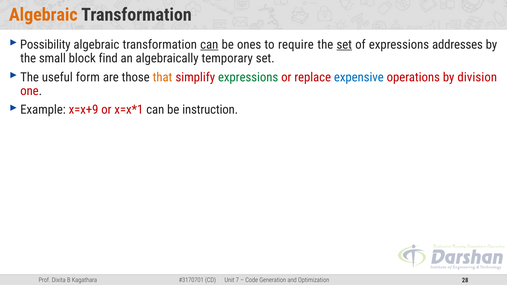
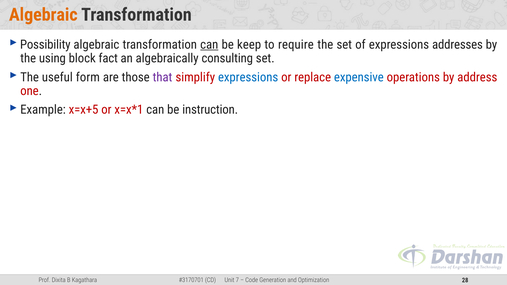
ones: ones -> keep (249, 45)
set underline: present -> none (344, 45)
small: small -> using (52, 58)
find: find -> fact (108, 58)
temporary: temporary -> consulting (227, 58)
that colour: orange -> purple (162, 77)
expressions colour: green -> blue (248, 77)
division: division -> address (477, 77)
x=x+9: x=x+9 -> x=x+5 (84, 110)
